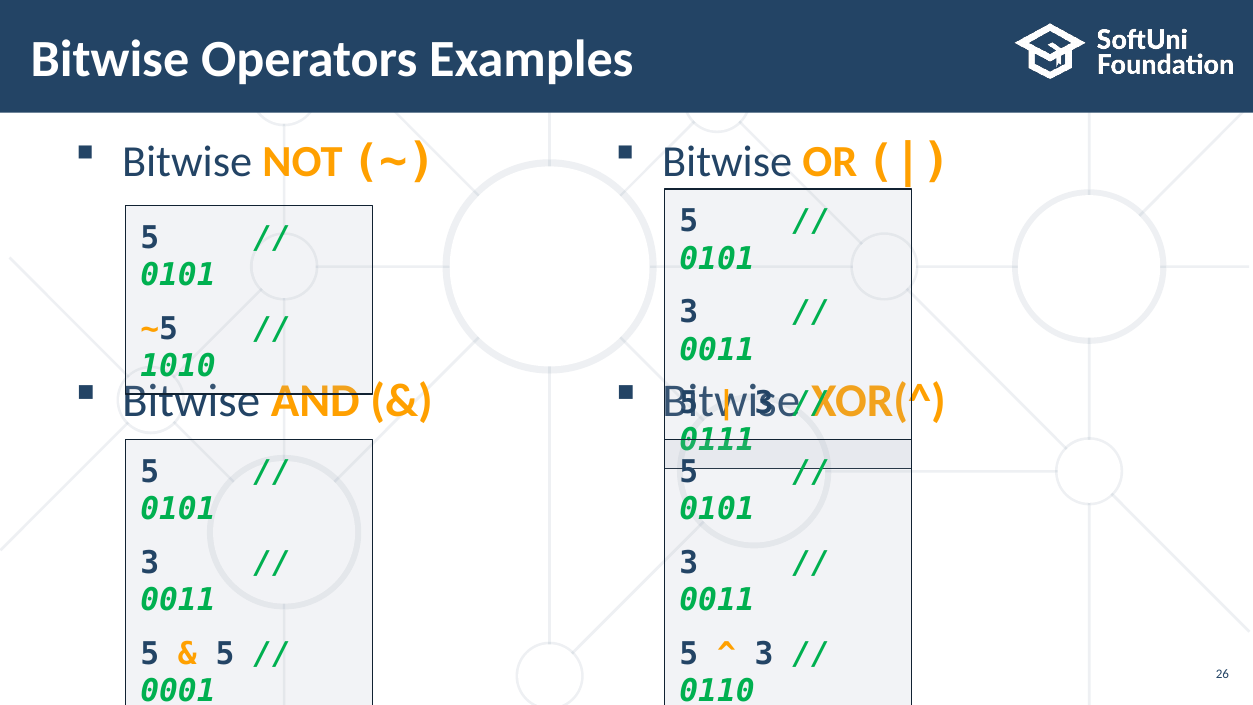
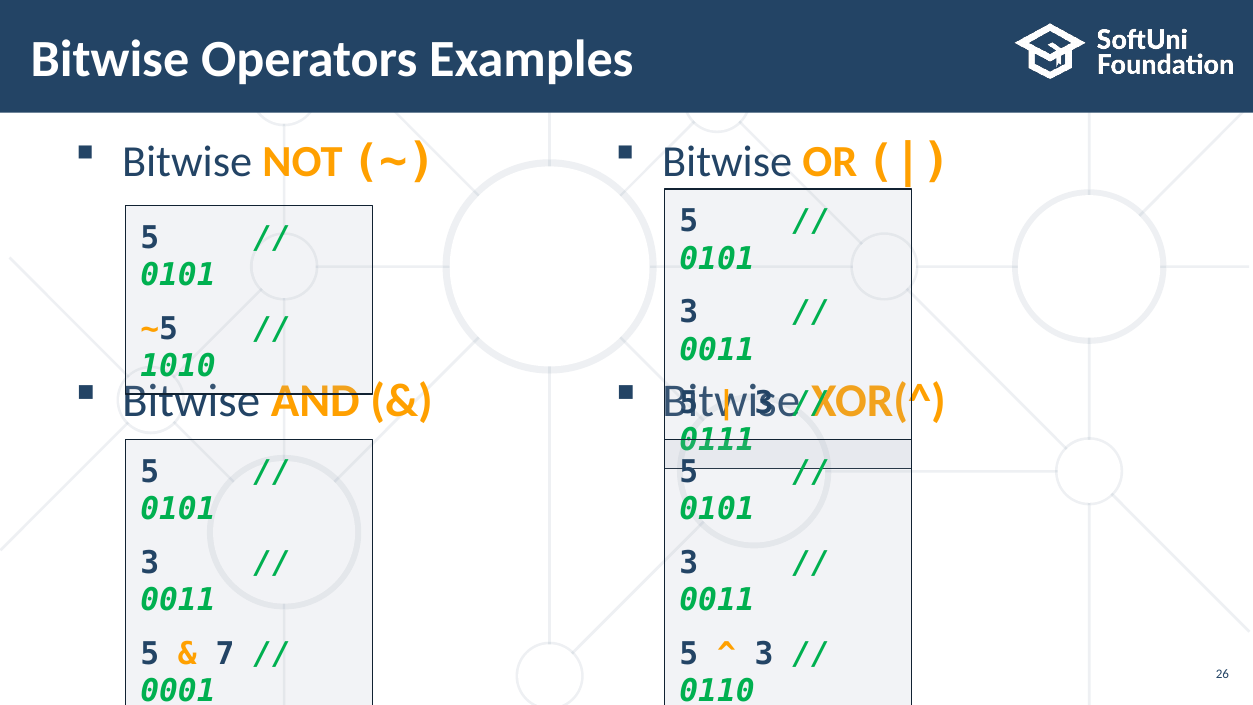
5: 5 -> 7 (225, 654)
